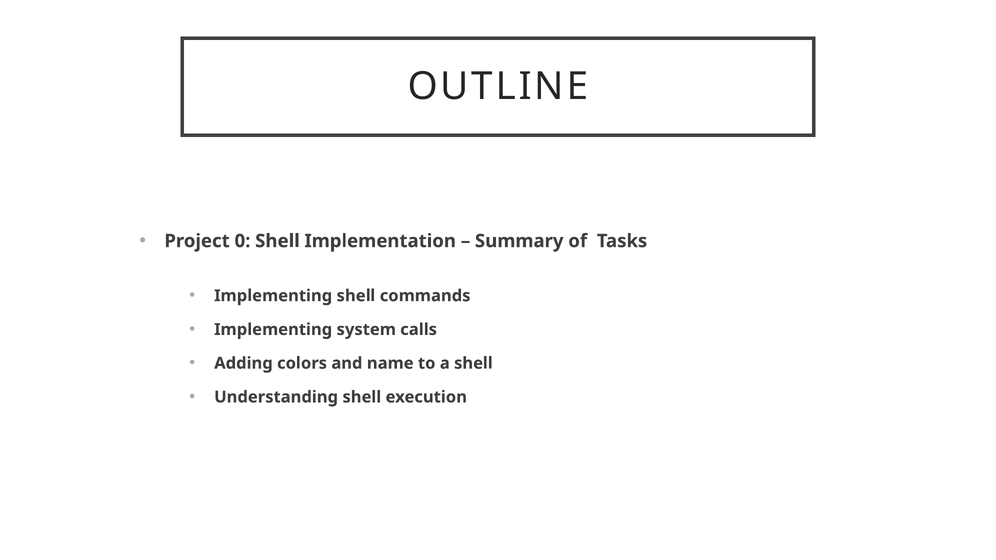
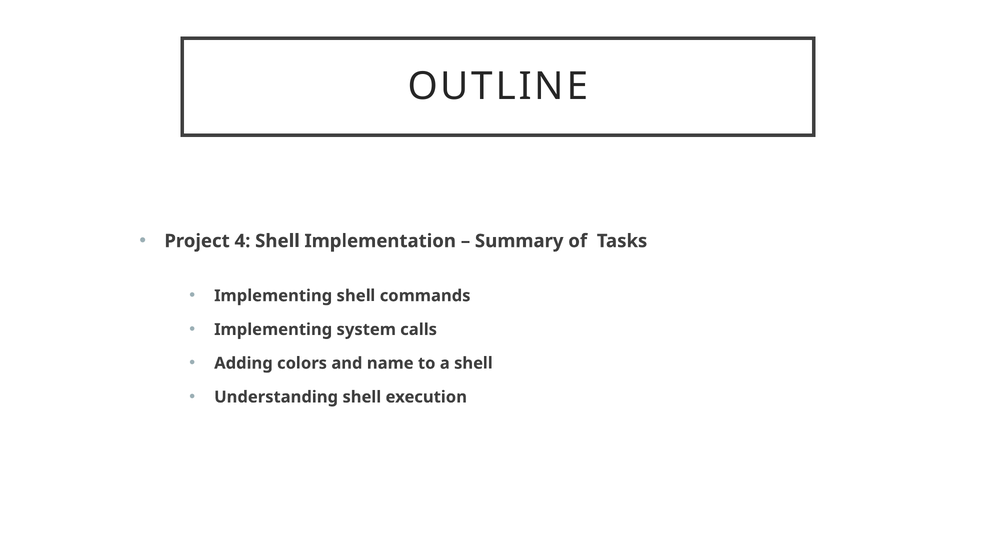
0: 0 -> 4 (242, 241)
